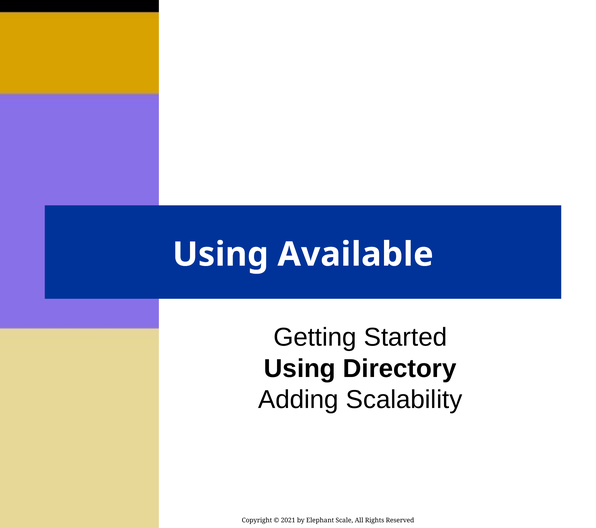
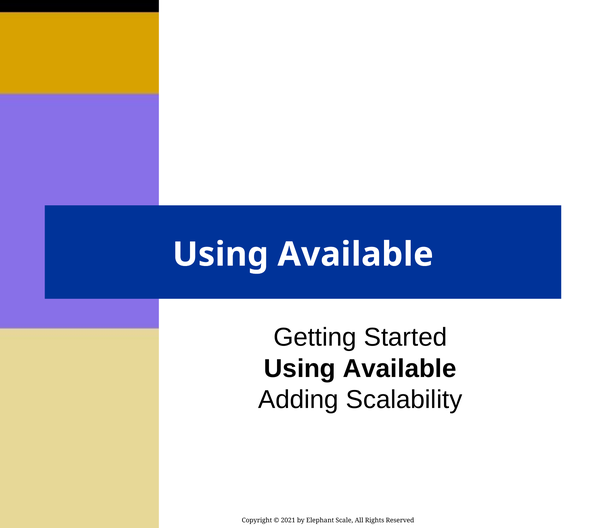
Directory: Directory -> Available (400, 368)
